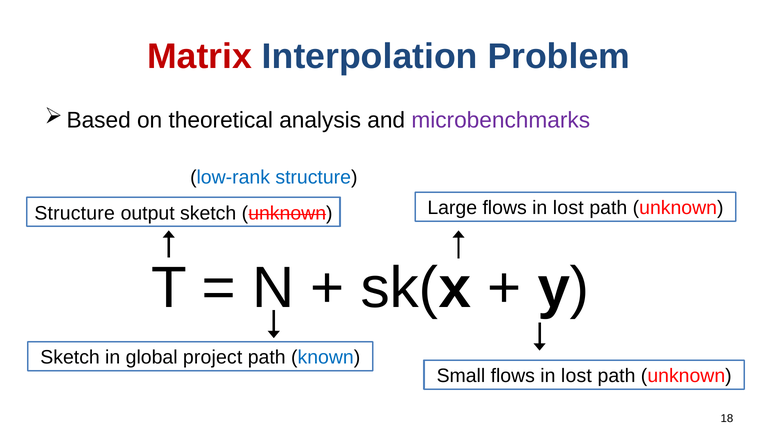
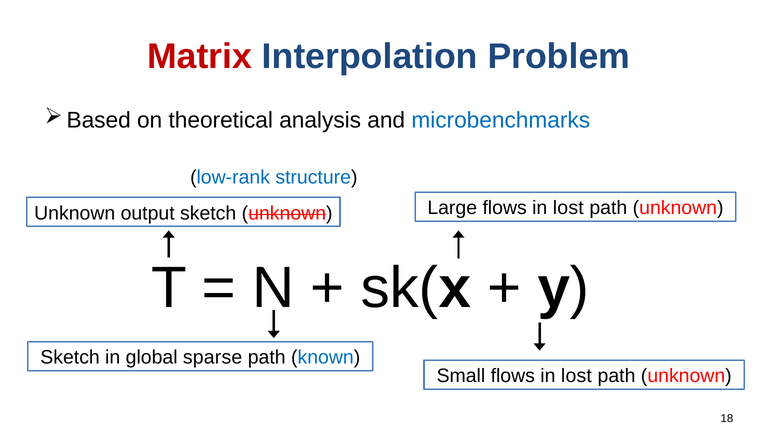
microbenchmarks colour: purple -> blue (501, 120)
Structure: Structure -> Unknown (75, 214)
project: project -> sparse (213, 358)
